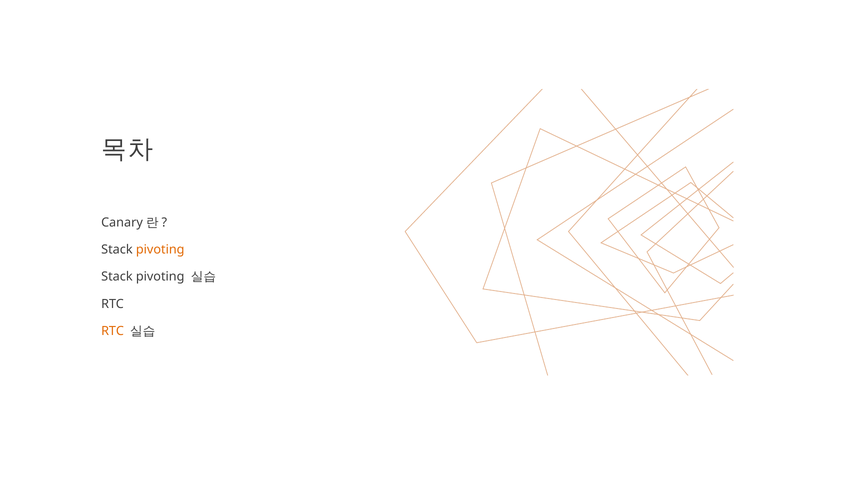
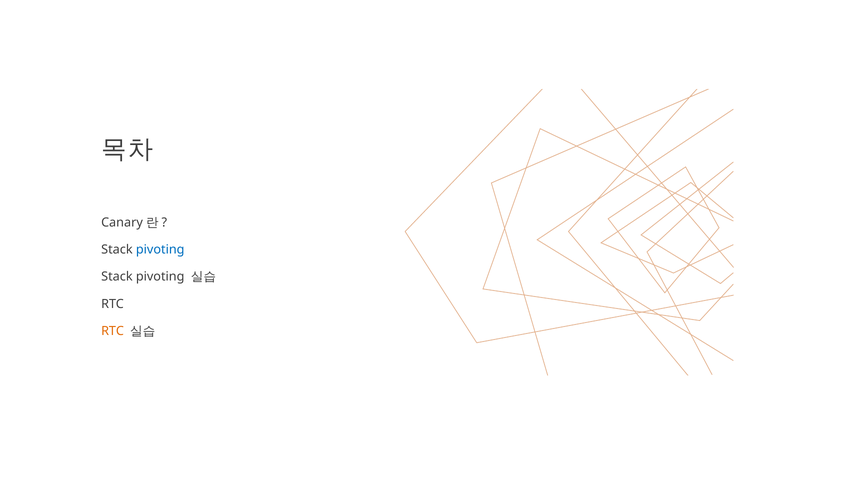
pivoting colour: orange -> blue (160, 250)
